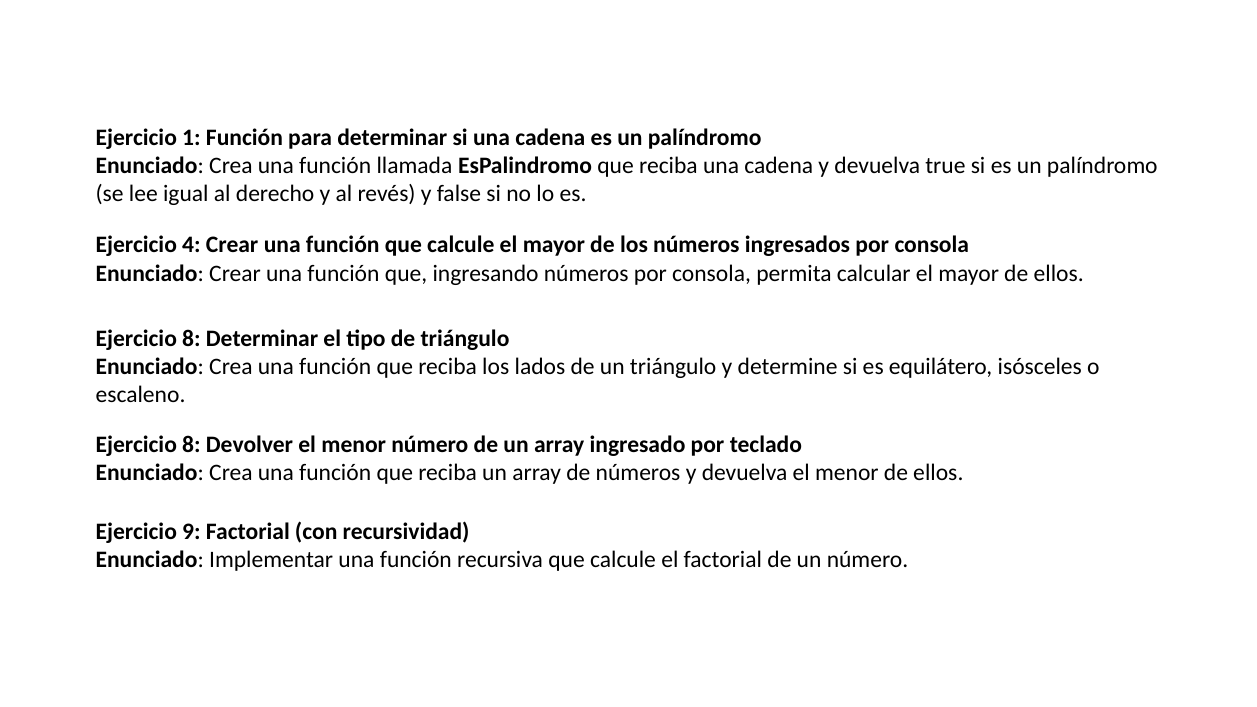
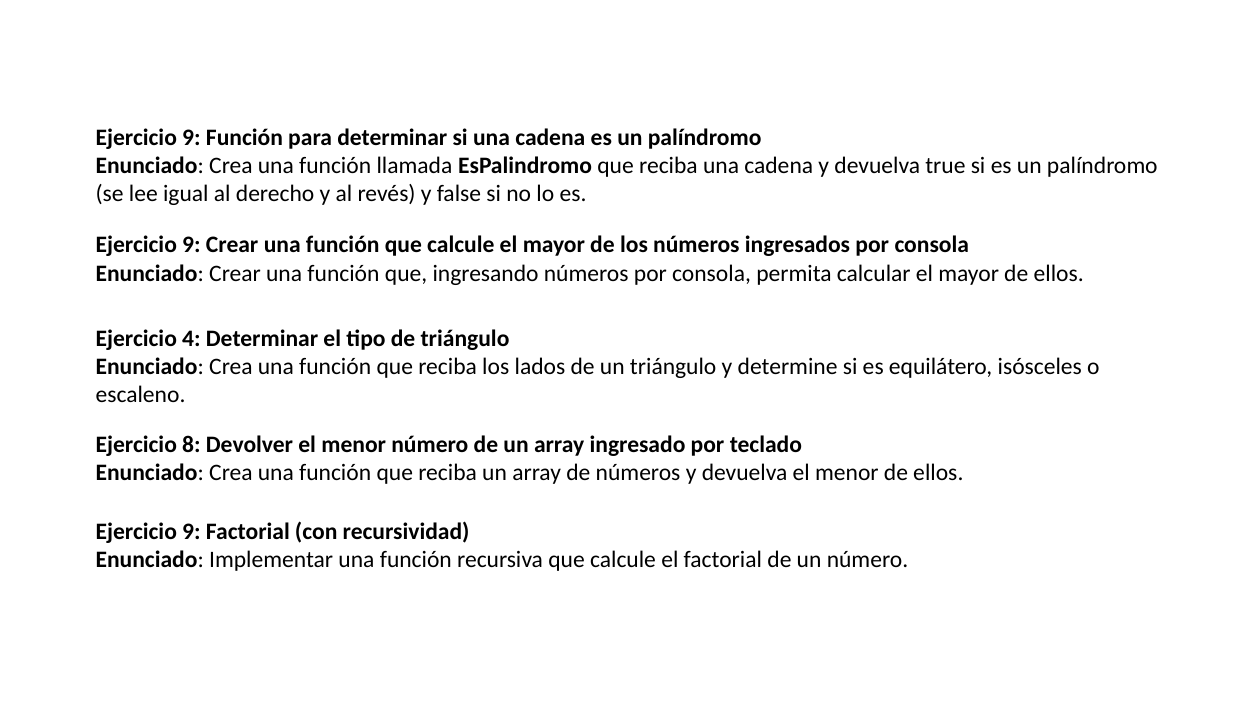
1: 1 -> 9 (191, 137)
4: 4 -> 9 (191, 245)
8: 8 -> 4 (191, 339)
